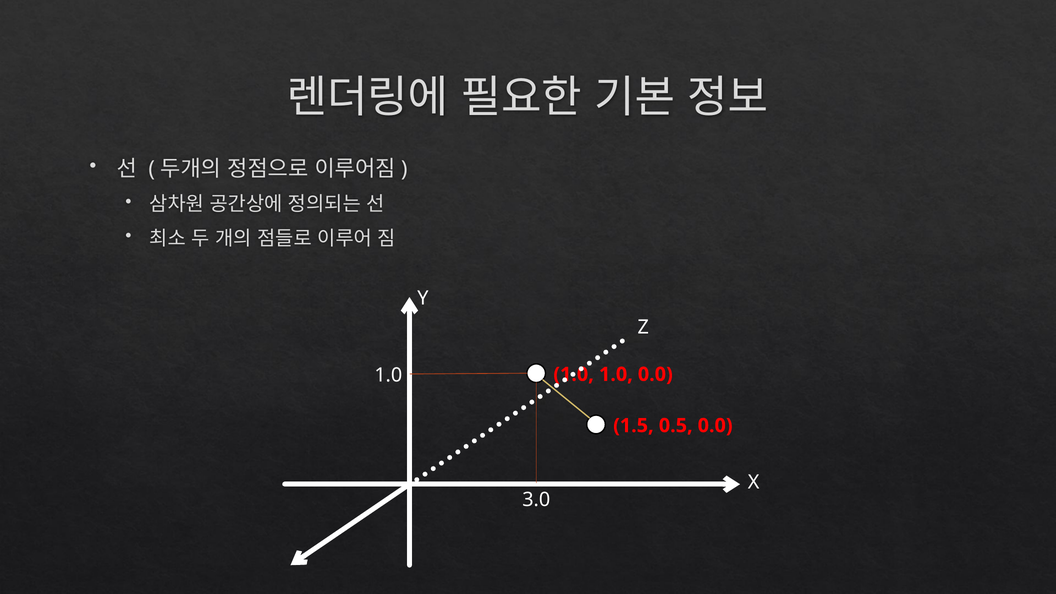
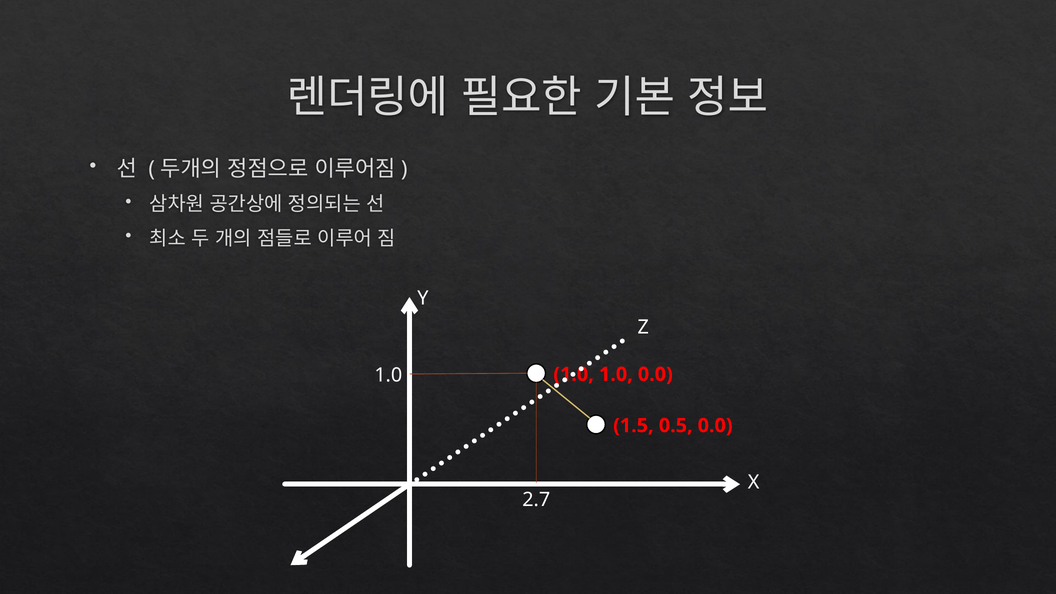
3.0: 3.0 -> 2.7 (536, 500)
